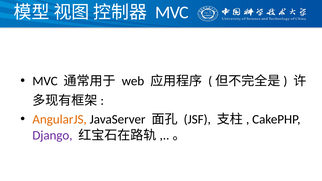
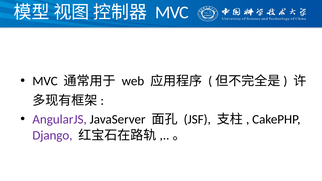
AngularJS colour: orange -> purple (60, 119)
